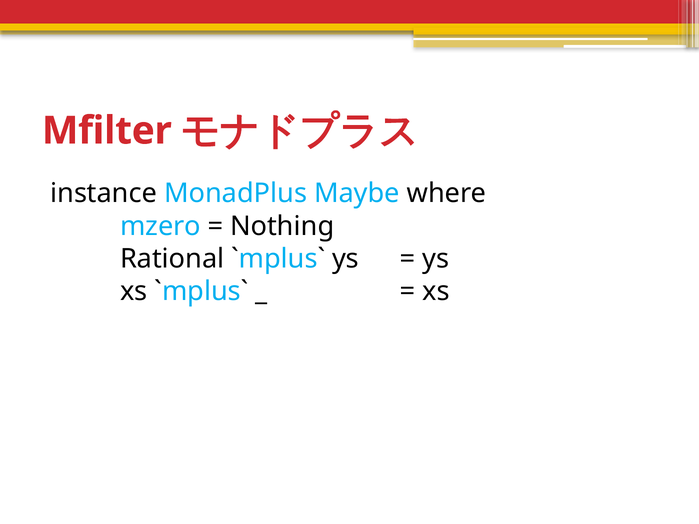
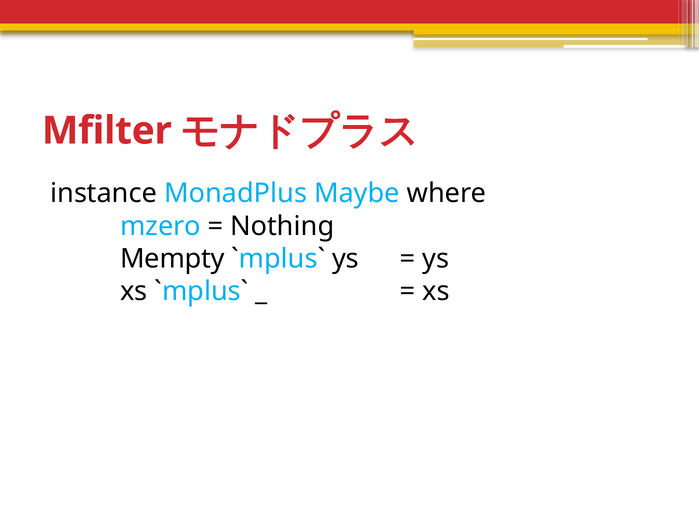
Rational: Rational -> Mempty (172, 259)
